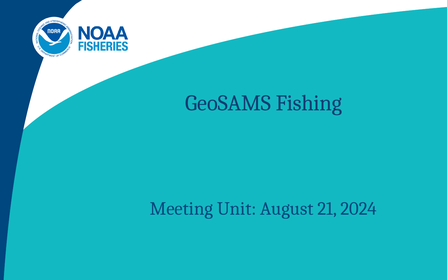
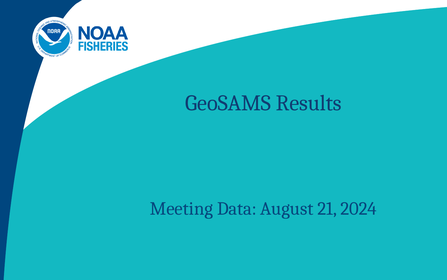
Fishing: Fishing -> Results (309, 103)
Unit: Unit -> Data (237, 208)
